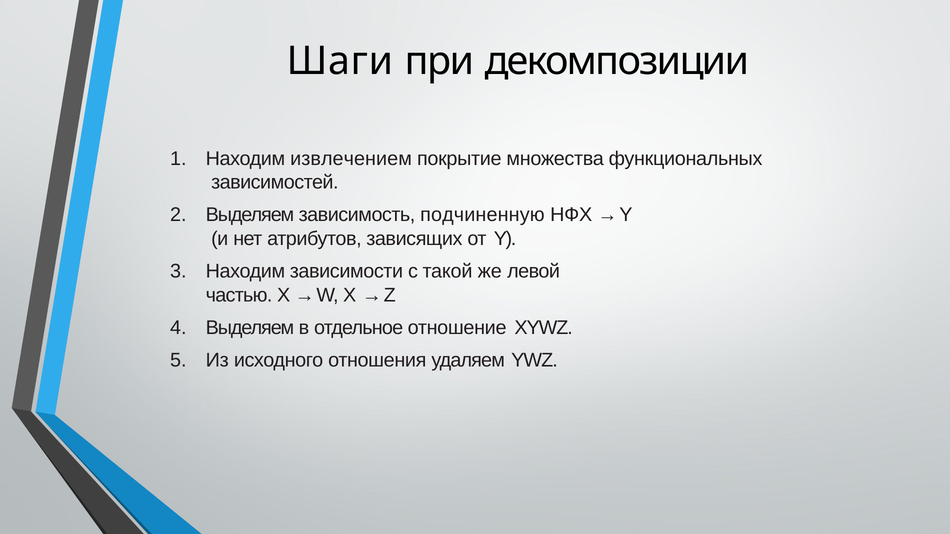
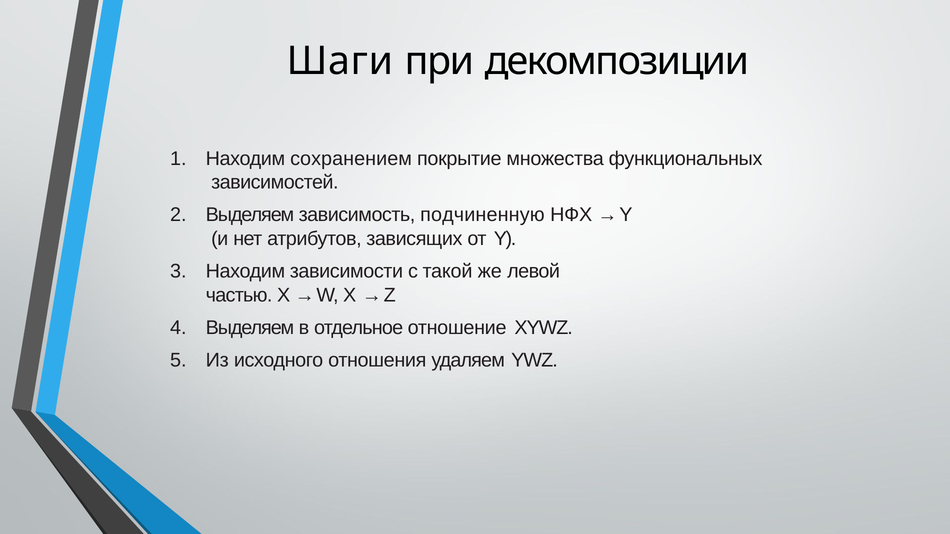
извлечением: извлечением -> сохранением (351, 159)
